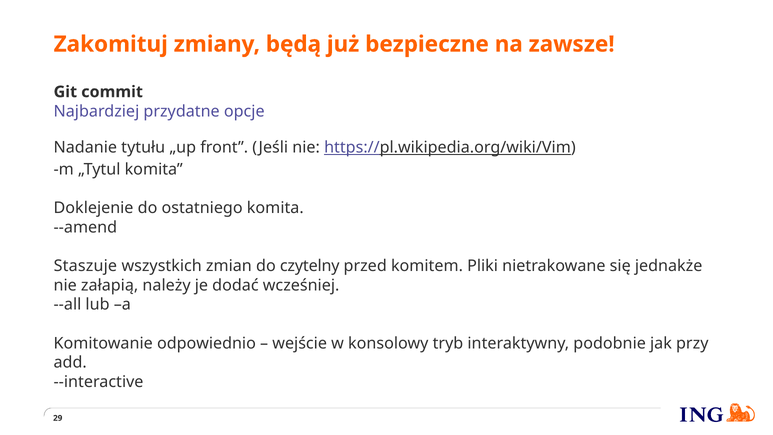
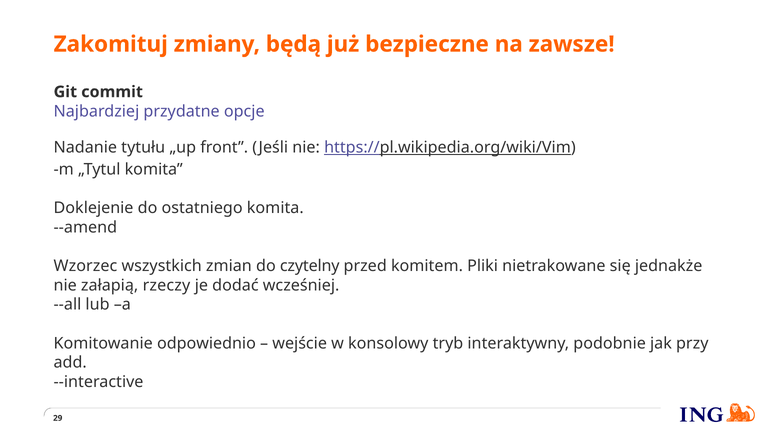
Staszuje: Staszuje -> Wzorzec (85, 266)
należy: należy -> rzeczy (166, 285)
